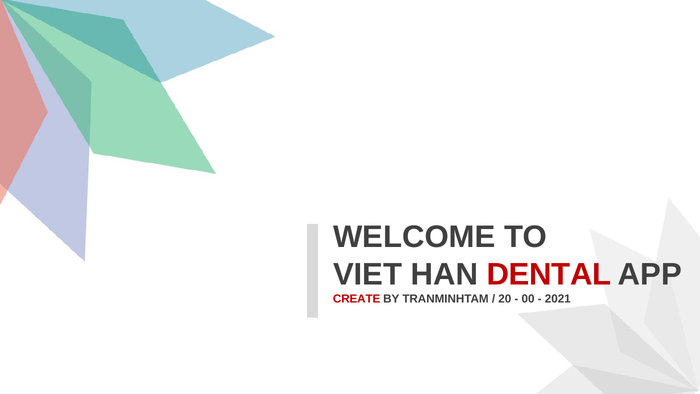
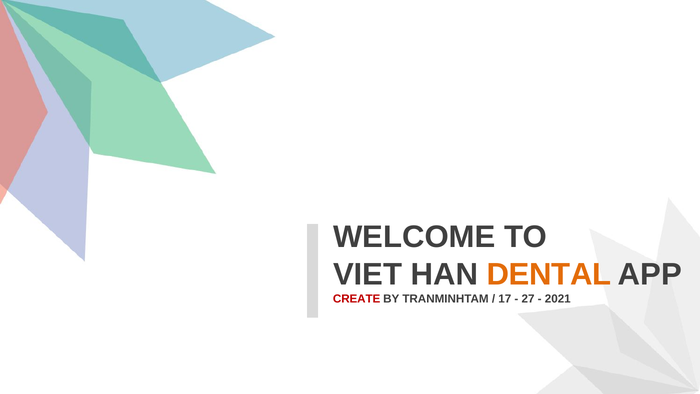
DENTAL colour: red -> orange (549, 274)
20: 20 -> 17 (505, 298)
00: 00 -> 27 (528, 298)
